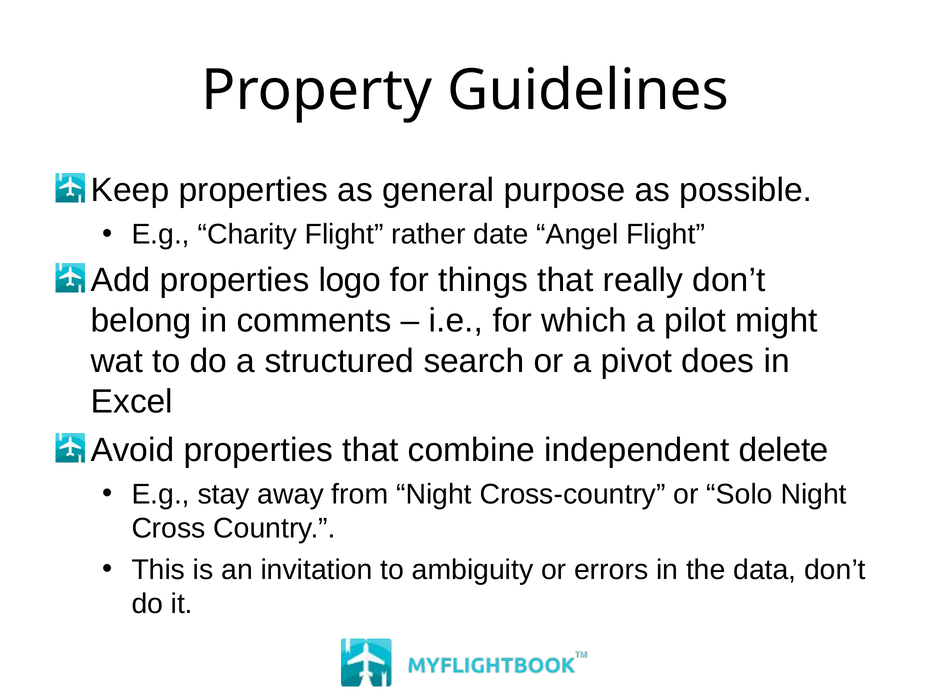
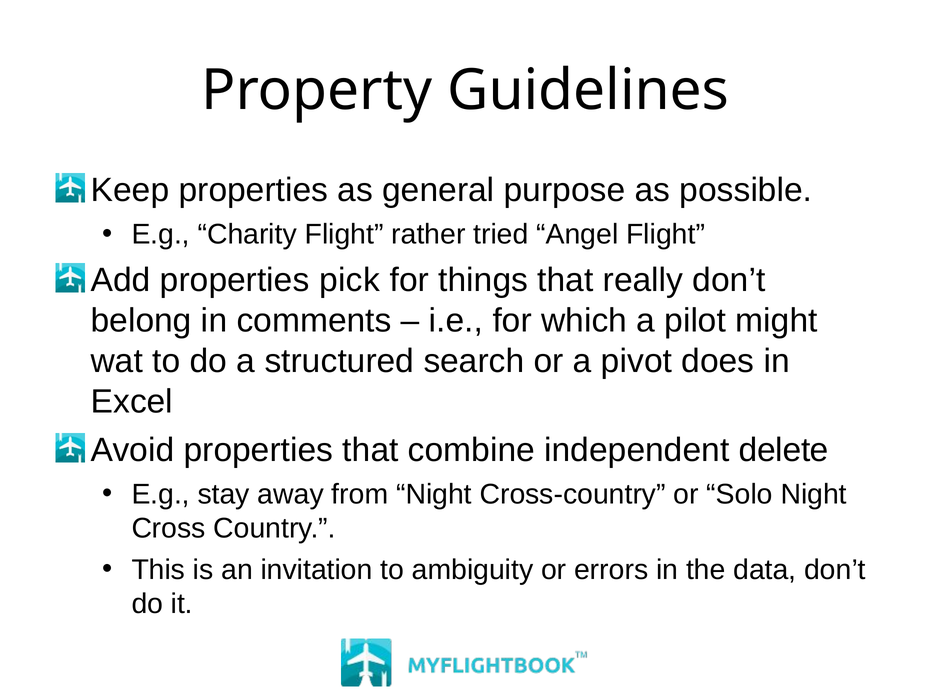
date: date -> tried (501, 234)
logo: logo -> pick (349, 280)
